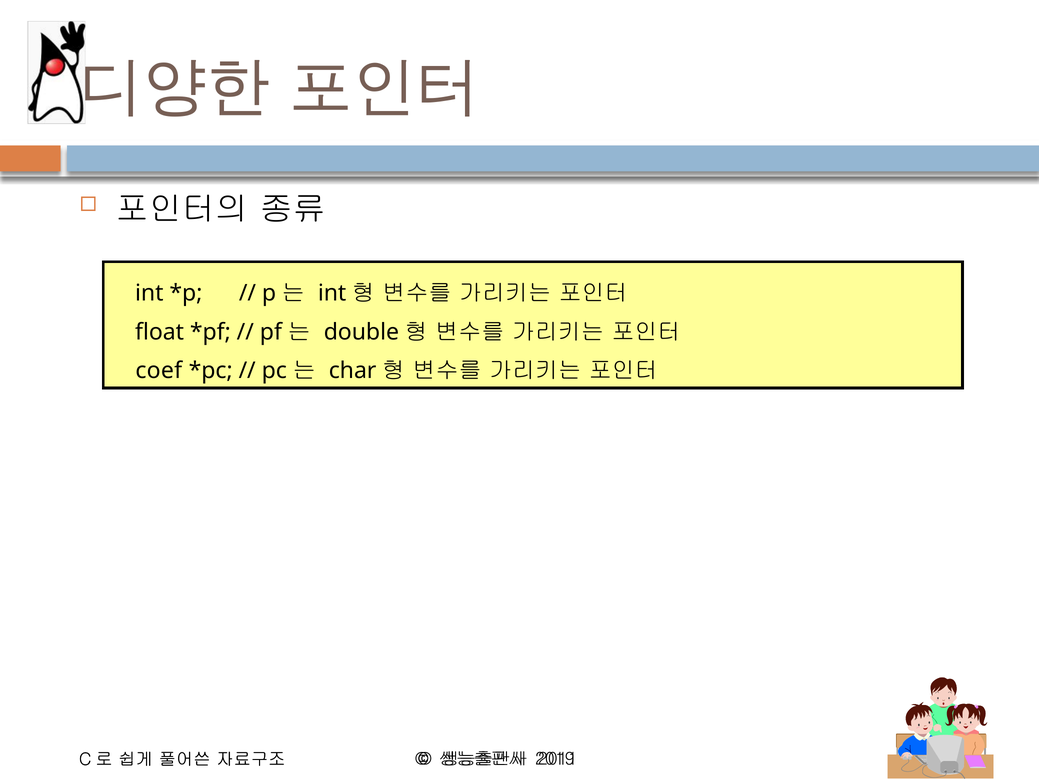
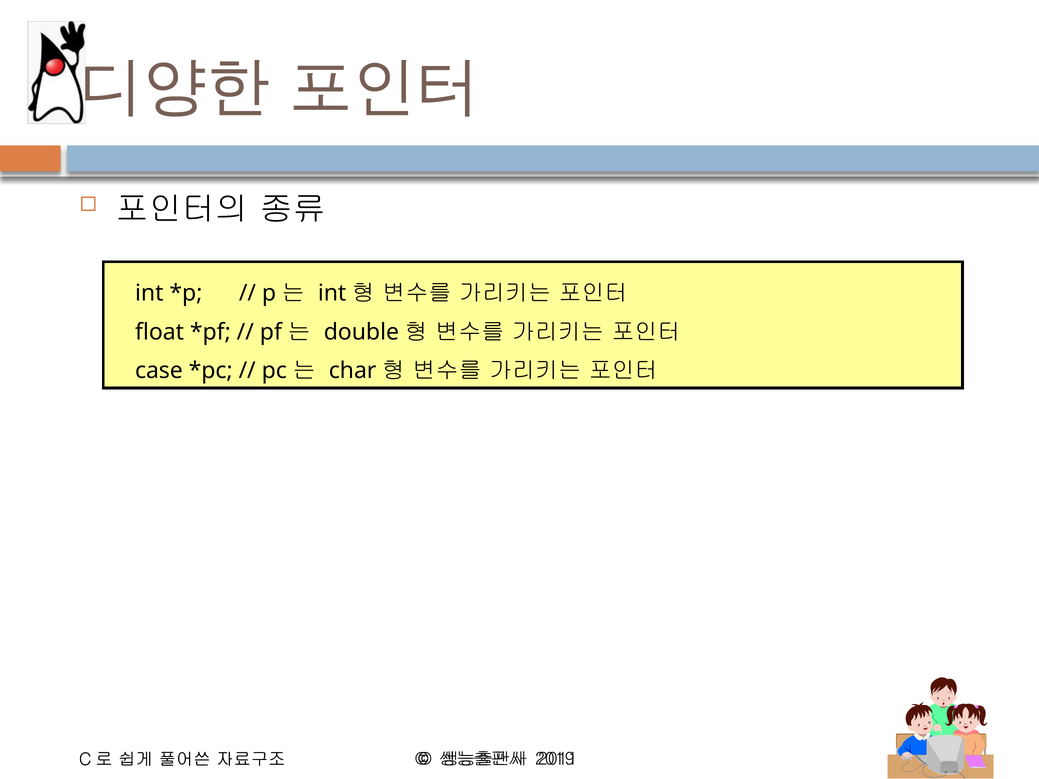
coef: coef -> case (159, 371)
